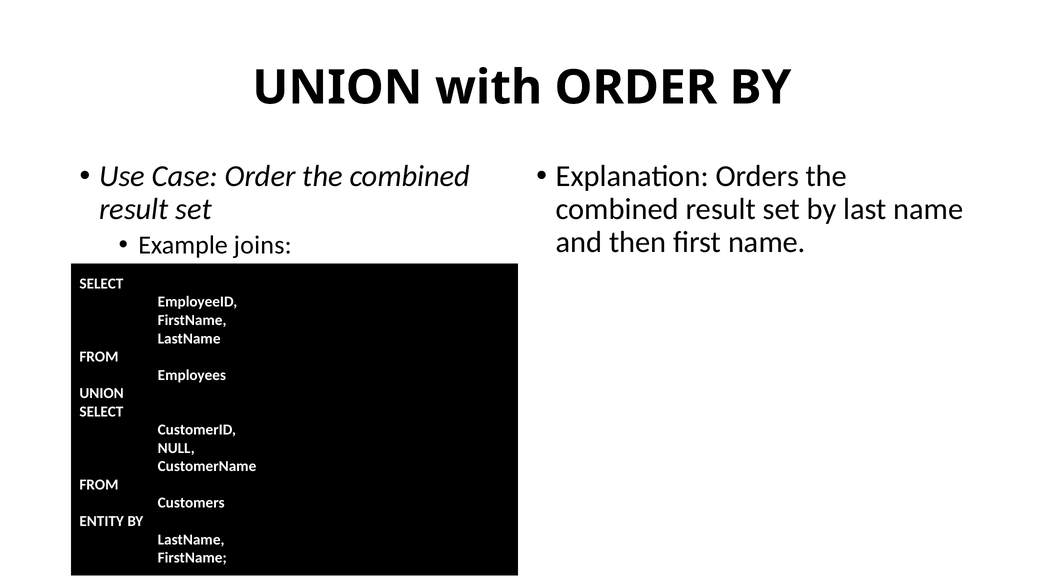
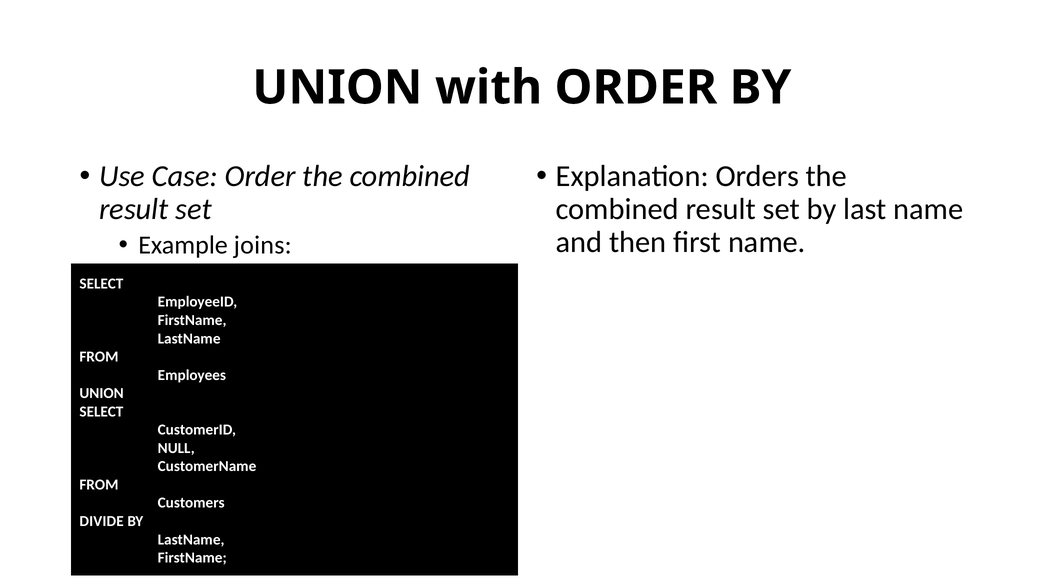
ENTITY: ENTITY -> DIVIDE (102, 521)
